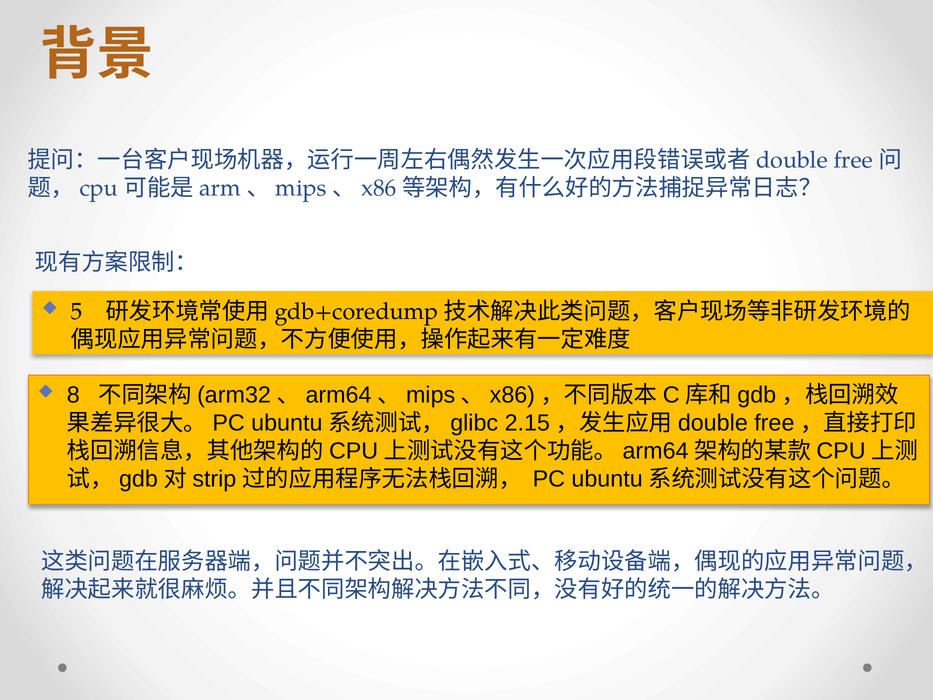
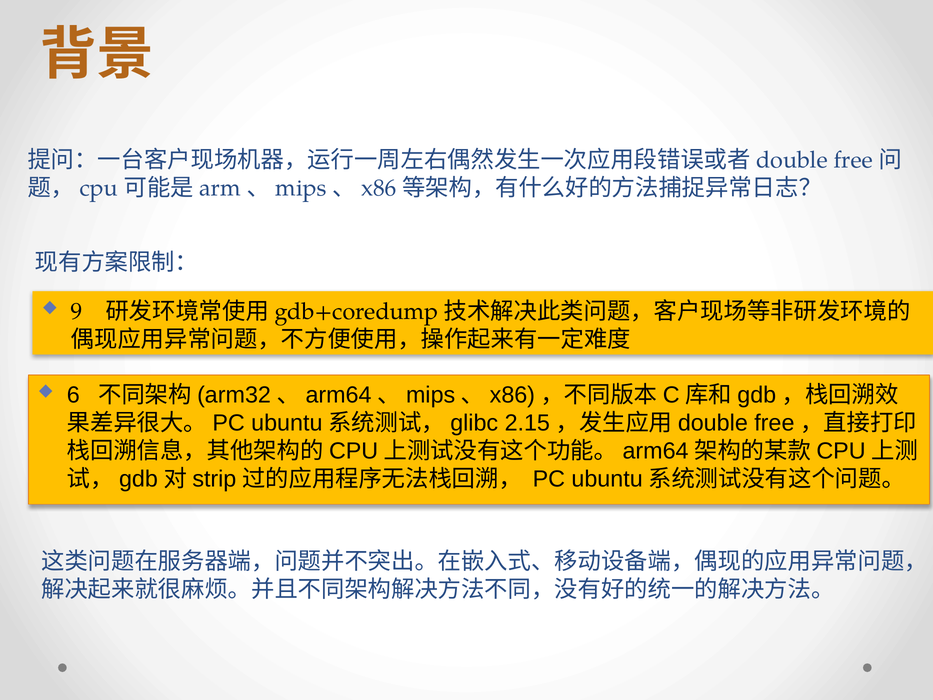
5: 5 -> 9 (77, 311)
8: 8 -> 6 (73, 395)
